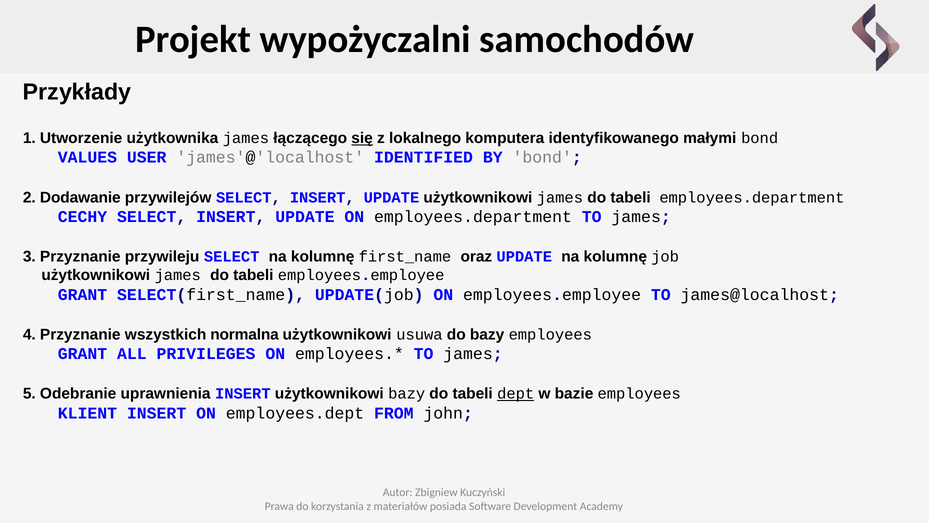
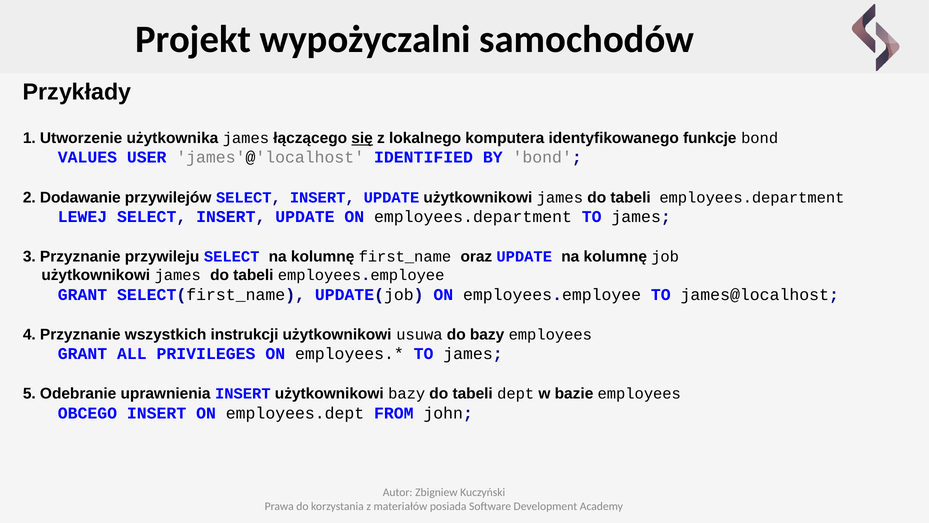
małymi: małymi -> funkcje (710, 138)
CECHY: CECHY -> LEWEJ (82, 217)
normalna: normalna -> instrukcji (245, 334)
dept underline: present -> none (516, 394)
KLIENT: KLIENT -> OBCEGO (87, 413)
